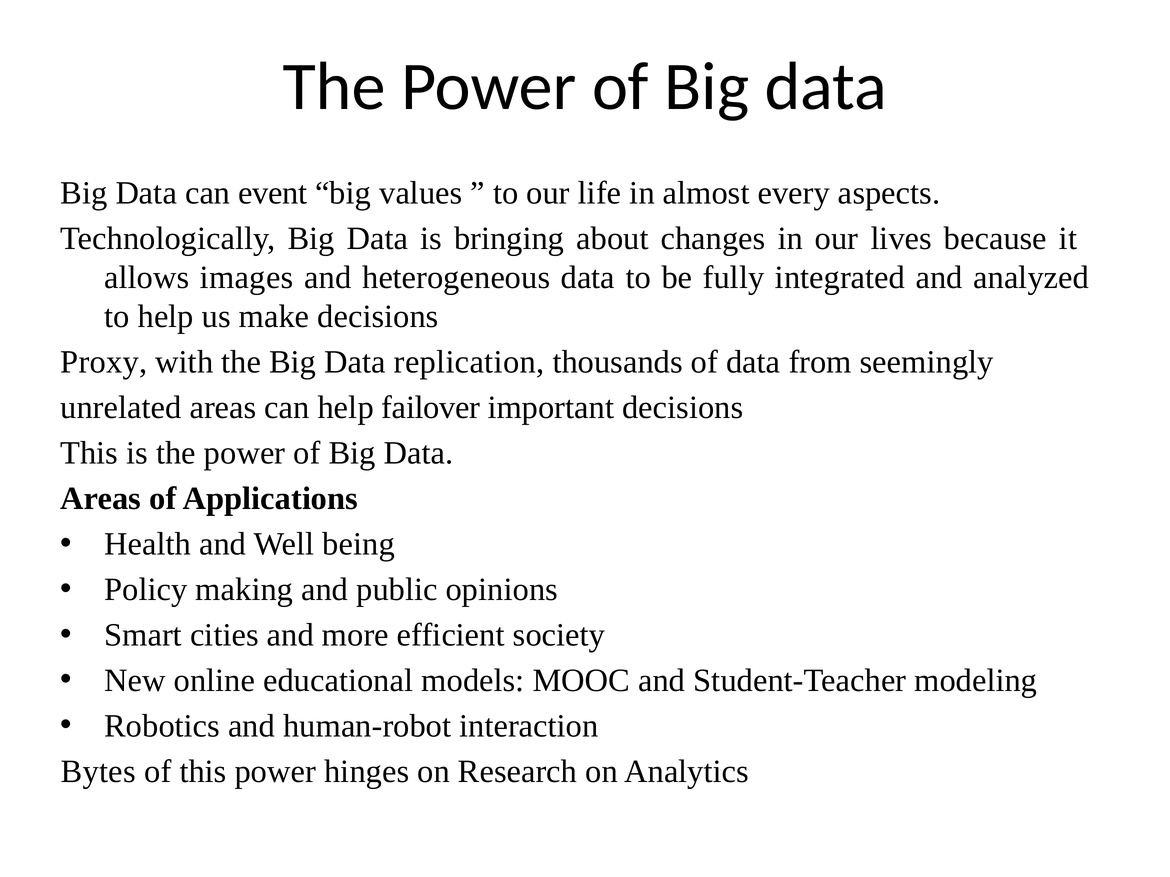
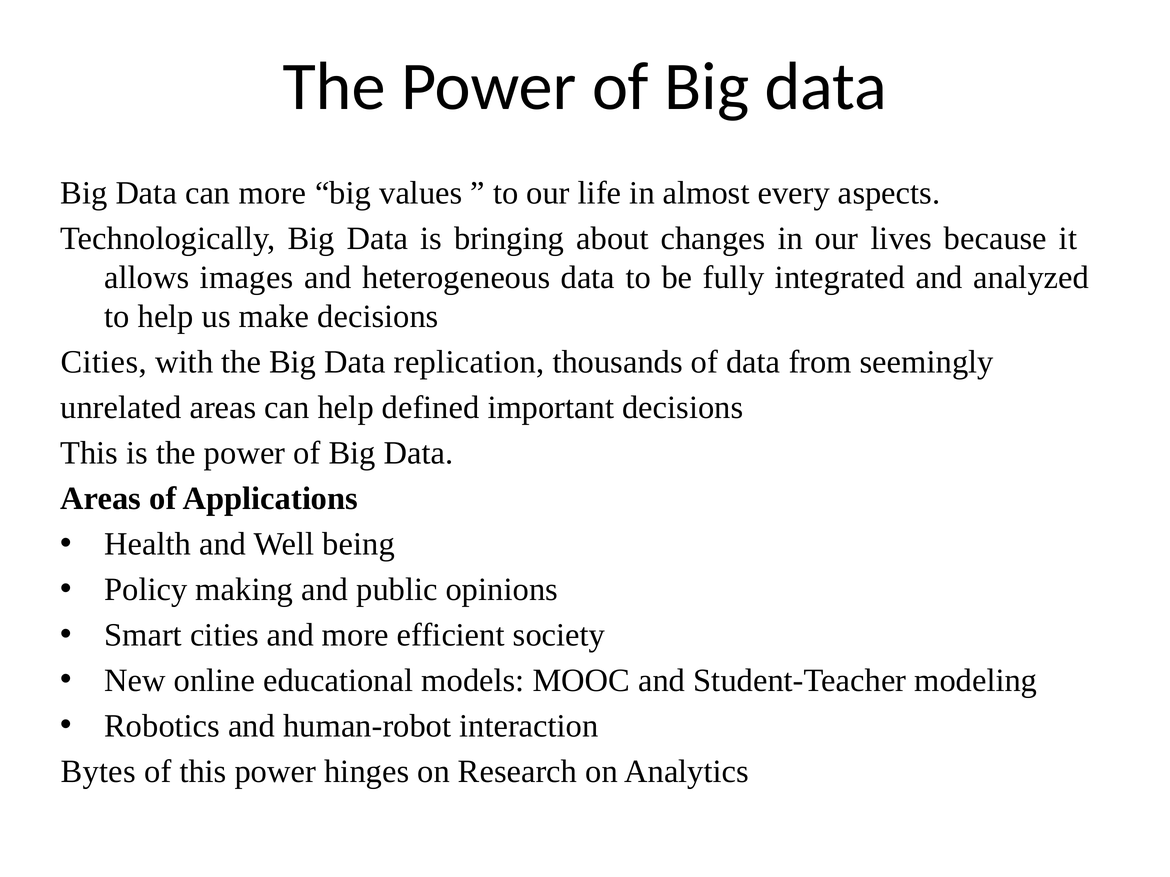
can event: event -> more (272, 193)
Proxy: Proxy -> Cities (104, 362)
failover: failover -> defined (431, 408)
